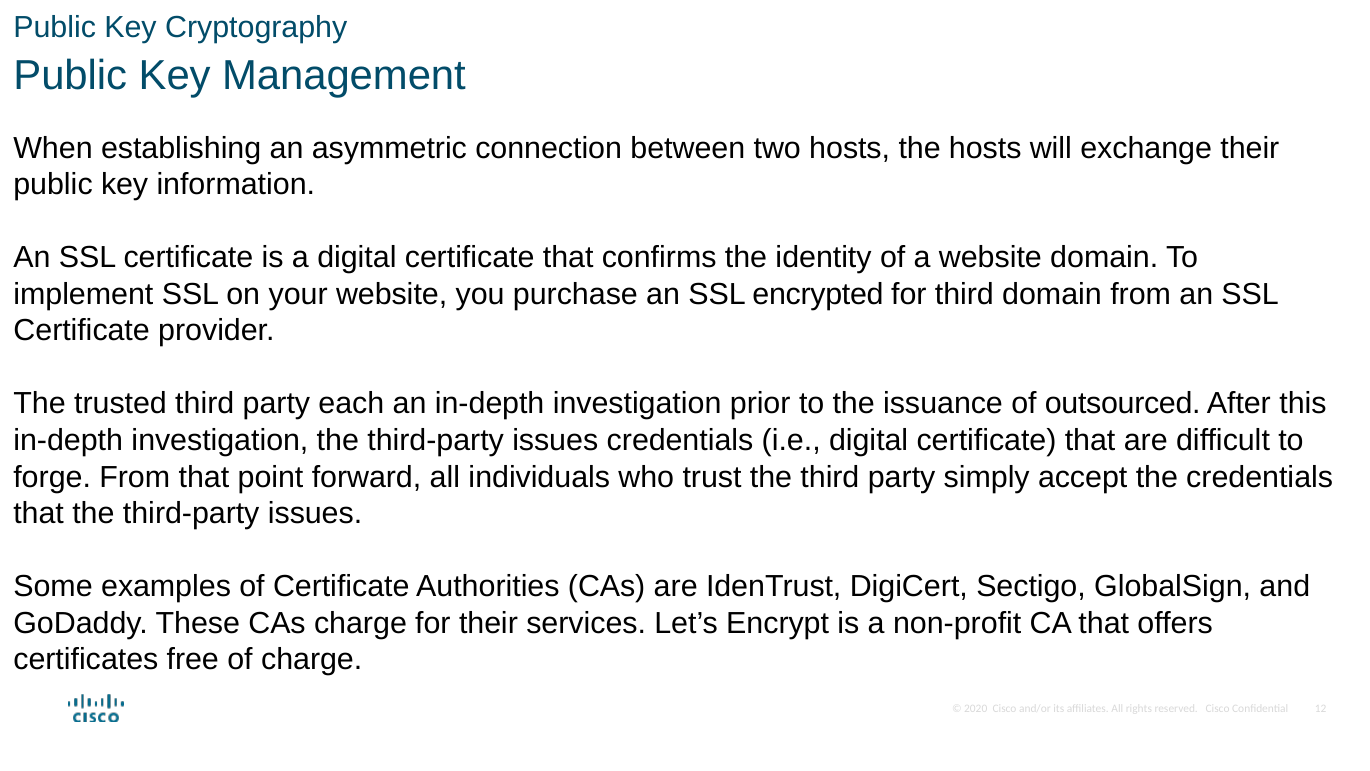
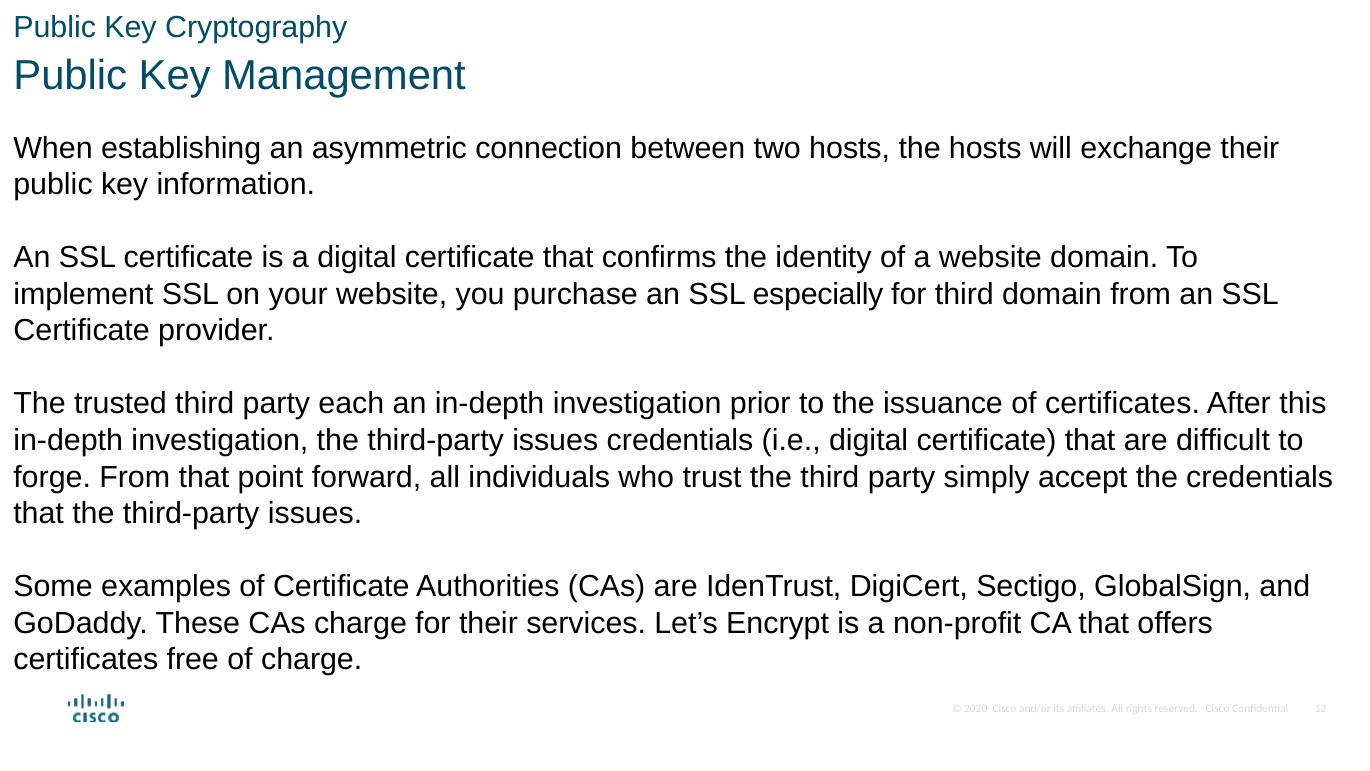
encrypted: encrypted -> especially (818, 294)
of outsourced: outsourced -> certificates (1123, 404)
